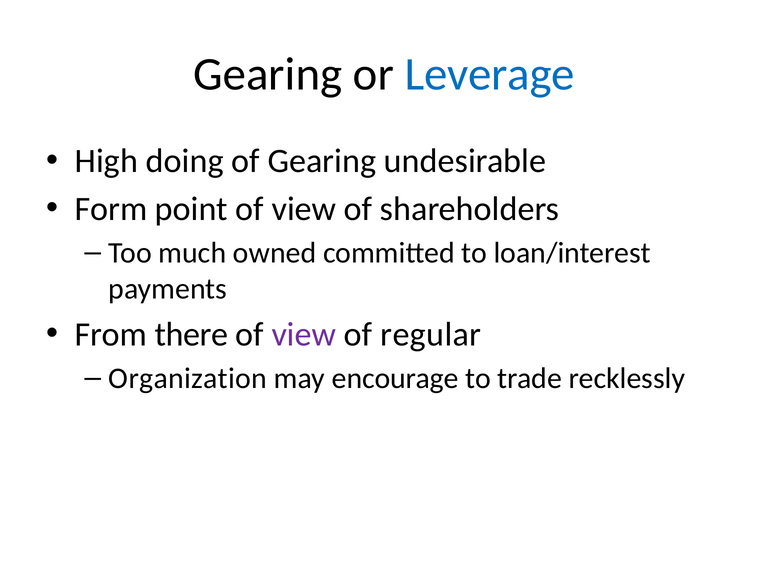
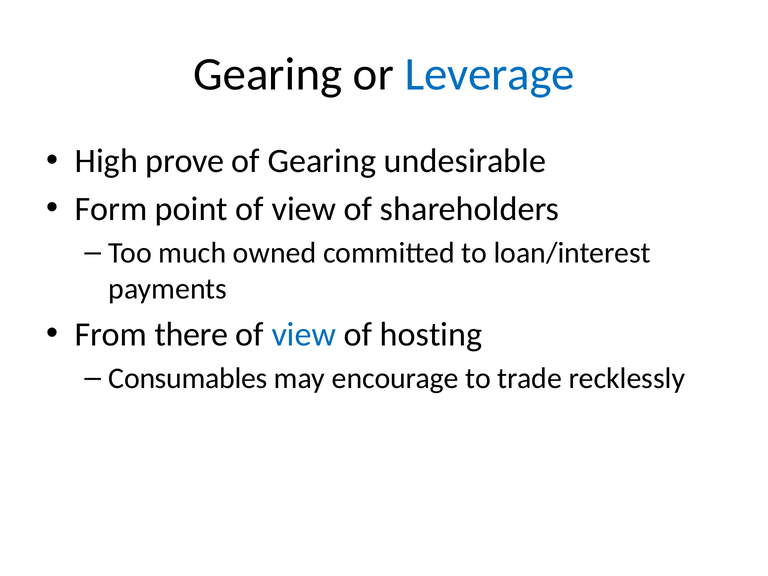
doing: doing -> prove (185, 161)
view colour: purple -> blue (304, 334)
regular: regular -> hosting (431, 334)
Organization: Organization -> Consumables (188, 378)
